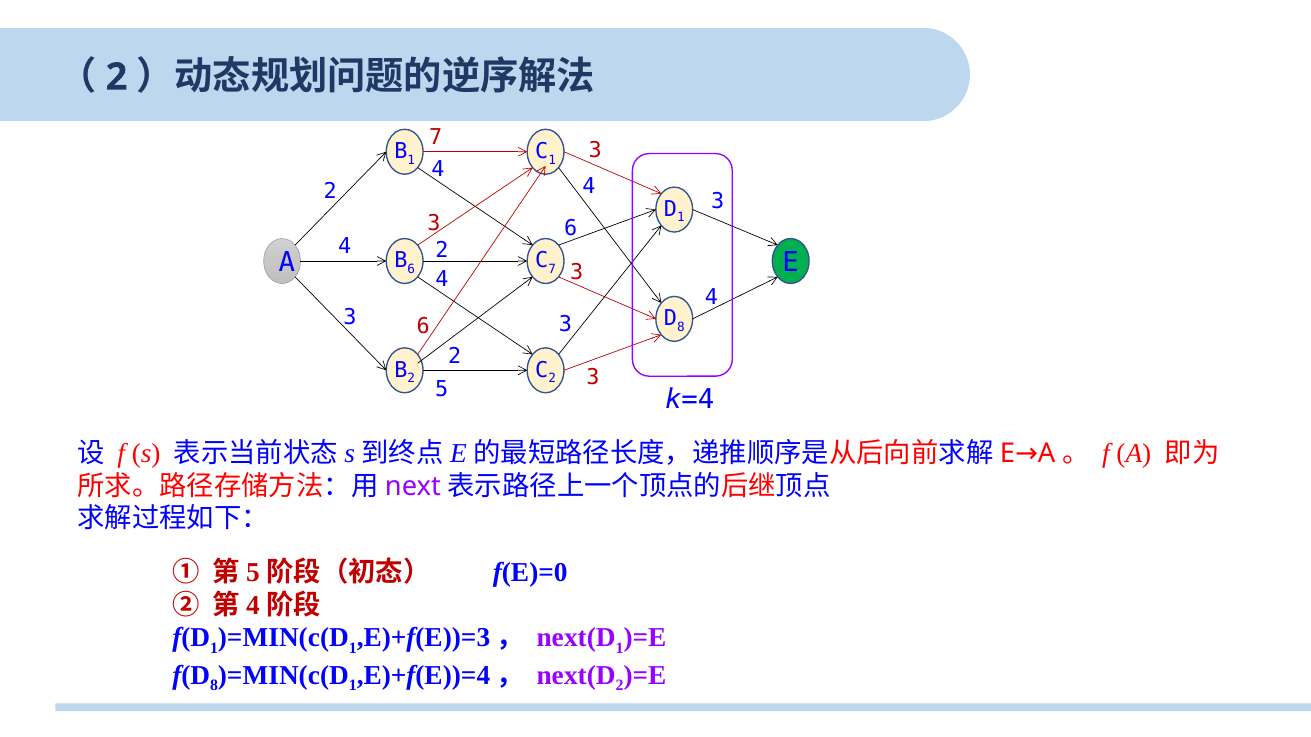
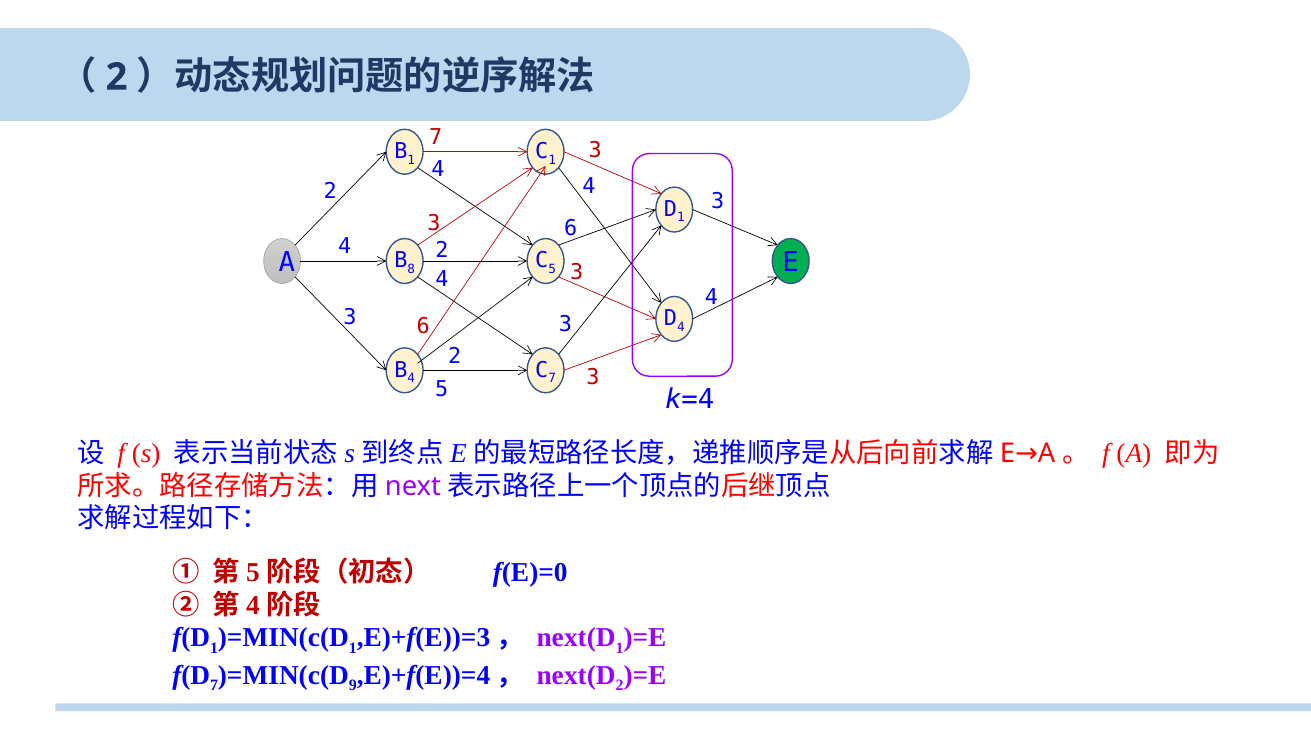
6: 6 -> 8 (411, 269)
7: 7 -> 5 (552, 269)
8: 8 -> 4 (681, 327)
2: 2 -> 4 (411, 379)
2: 2 -> 7 (552, 379)
8: 8 -> 7 (214, 686)
1: 1 -> 9 (353, 686)
